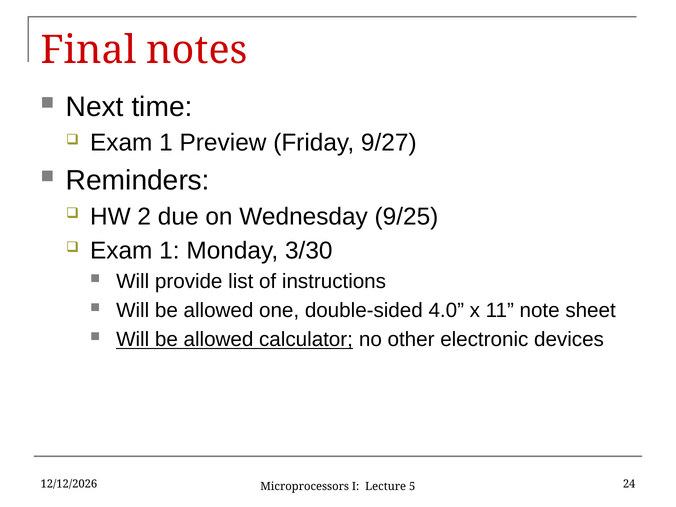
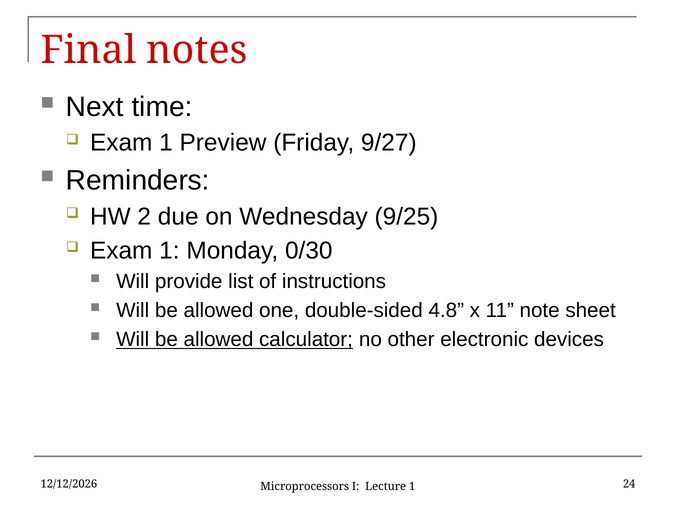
3/30: 3/30 -> 0/30 (309, 251)
4.0: 4.0 -> 4.8 (446, 310)
Lecture 5: 5 -> 1 (412, 486)
